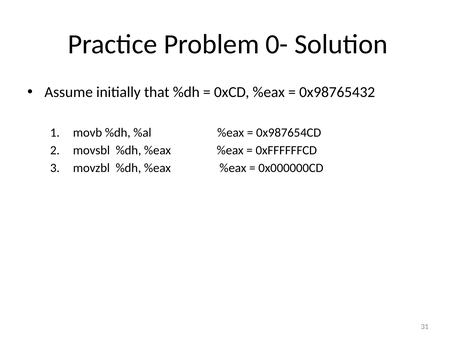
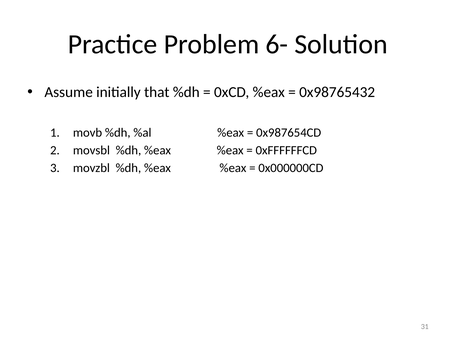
0-: 0- -> 6- (277, 44)
